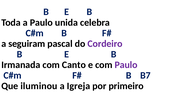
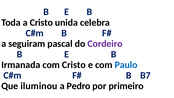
a Paulo: Paulo -> Cristo (41, 22)
com Canto: Canto -> Cristo (74, 65)
Paulo colour: purple -> blue (126, 65)
Igreja: Igreja -> Pedro (79, 86)
